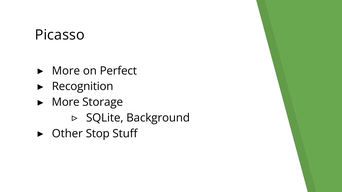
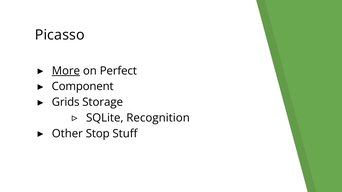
More underline: none -> present (66, 71)
Recognition: Recognition -> Component (83, 87)
More: More -> Grids (66, 102)
Background: Background -> Recognition (158, 118)
